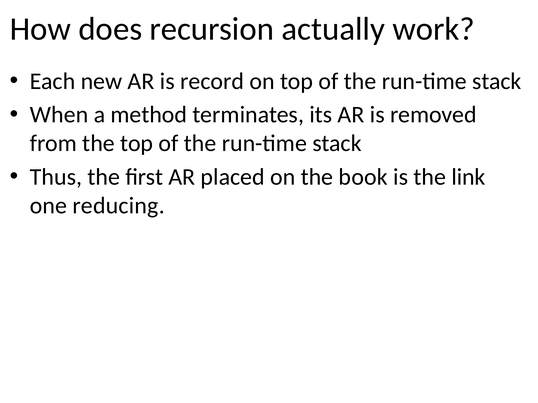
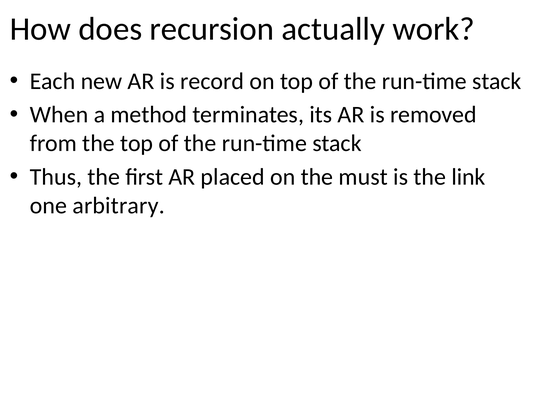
book: book -> must (363, 177)
reducing: reducing -> arbitrary (119, 206)
